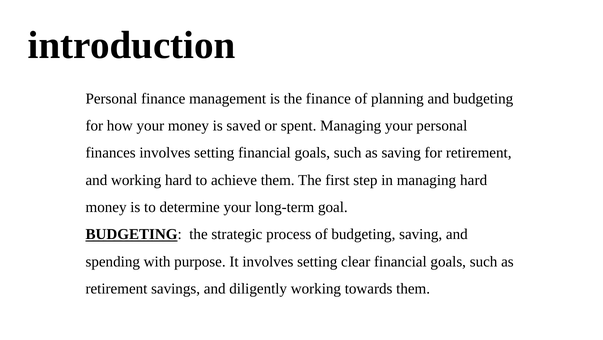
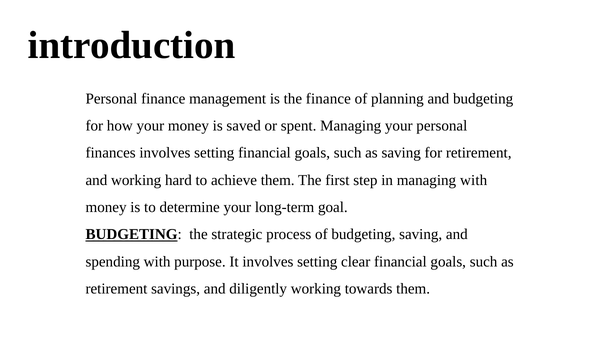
managing hard: hard -> with (474, 180)
